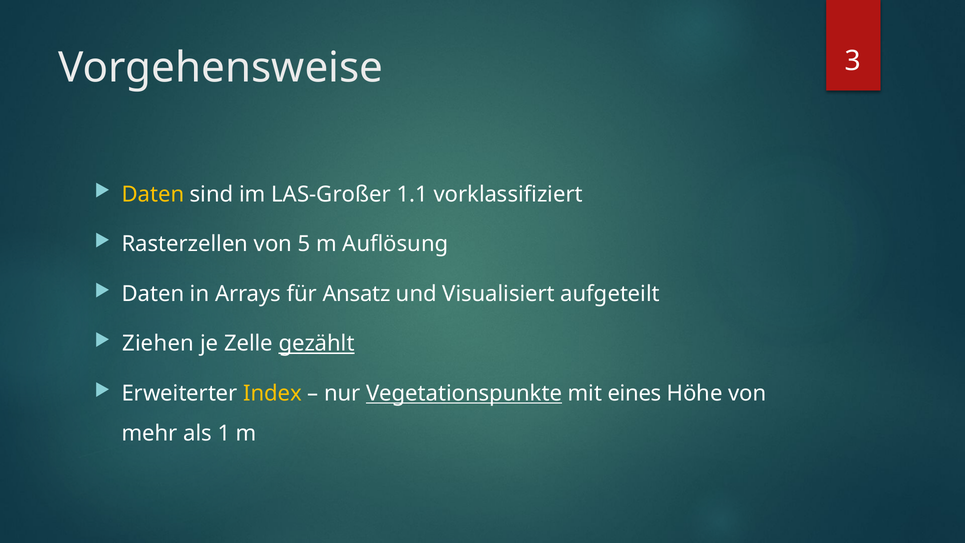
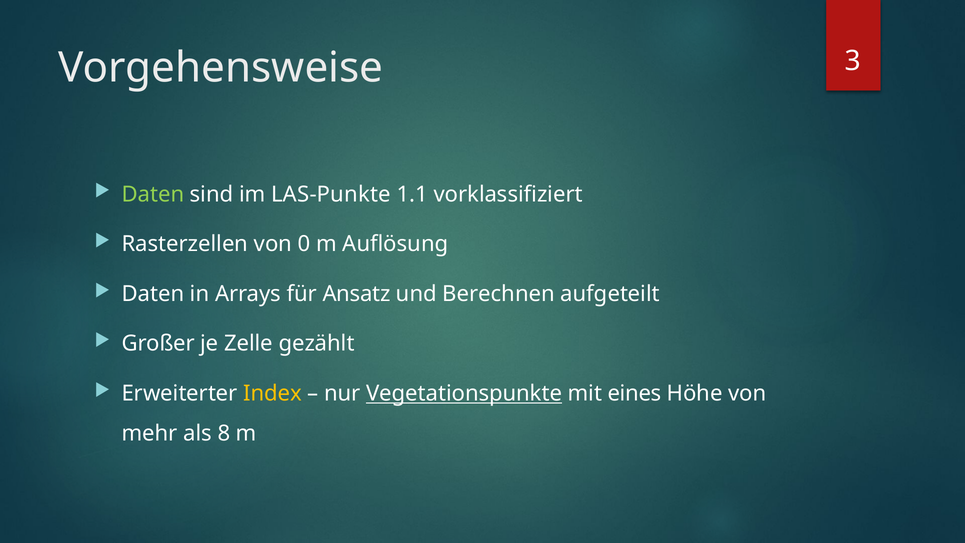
Daten colour: yellow -> light green (153, 194)
LAS-Großer: LAS-Großer -> LAS-Punkte (331, 194)
5: 5 -> 0 (304, 244)
Visualisiert: Visualisiert -> Berechnen (499, 294)
Ziehen: Ziehen -> Großer (158, 344)
gezählt underline: present -> none (317, 344)
1: 1 -> 8 (224, 433)
